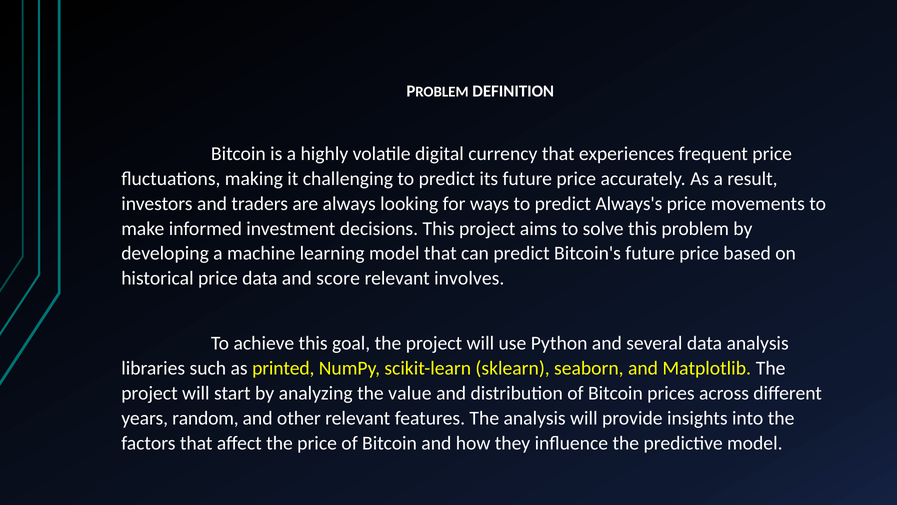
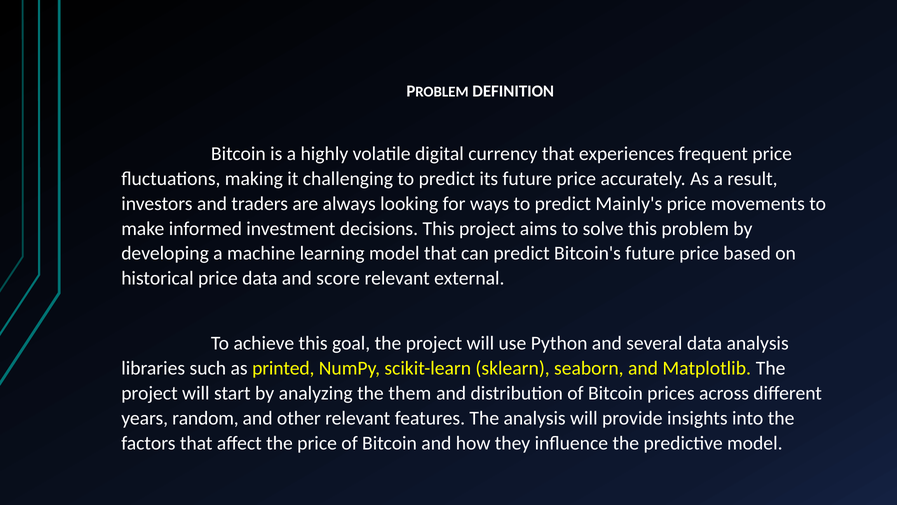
Always's: Always's -> Mainly's (629, 203)
involves: involves -> external (469, 278)
value: value -> them (410, 393)
